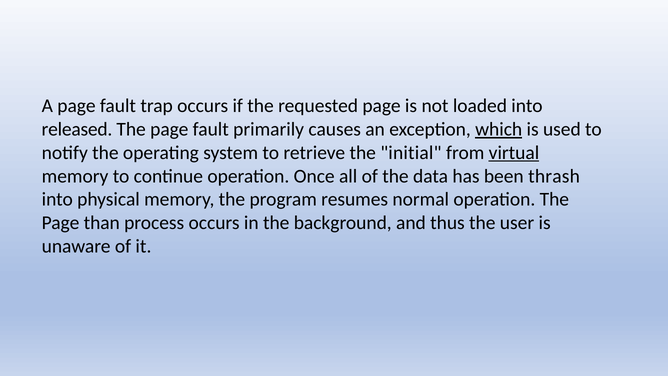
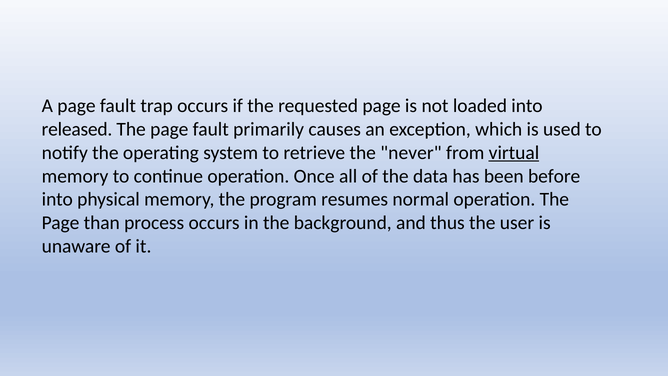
which underline: present -> none (499, 129)
initial: initial -> never (411, 153)
thrash: thrash -> before (554, 176)
